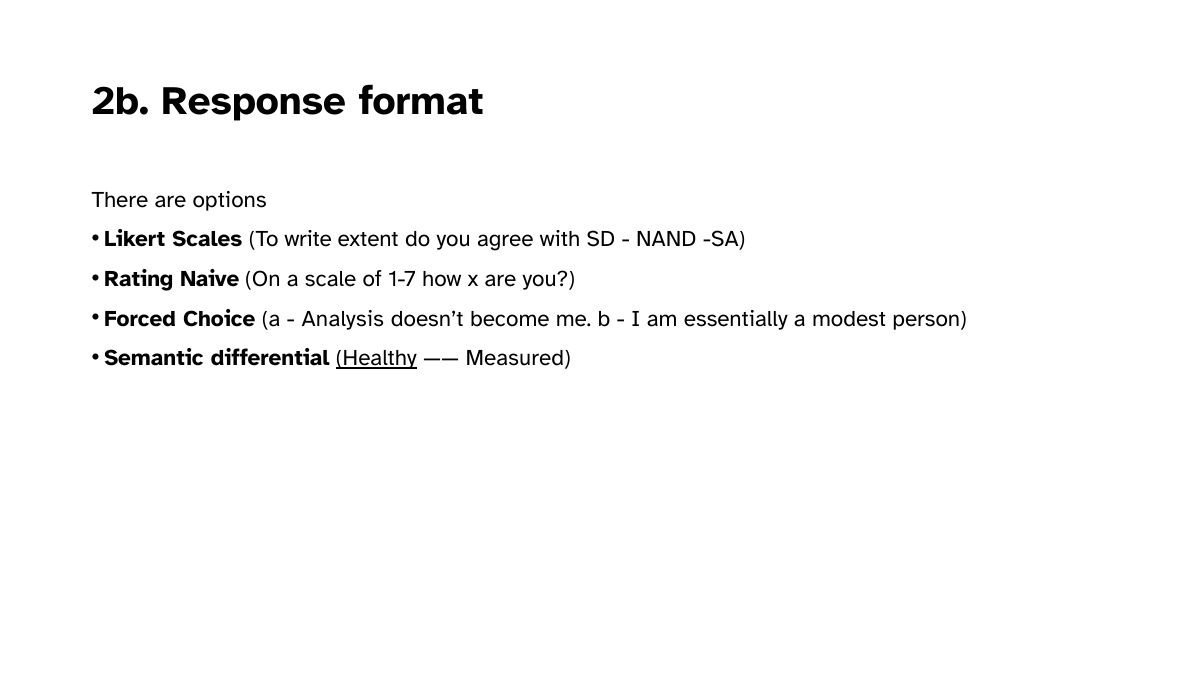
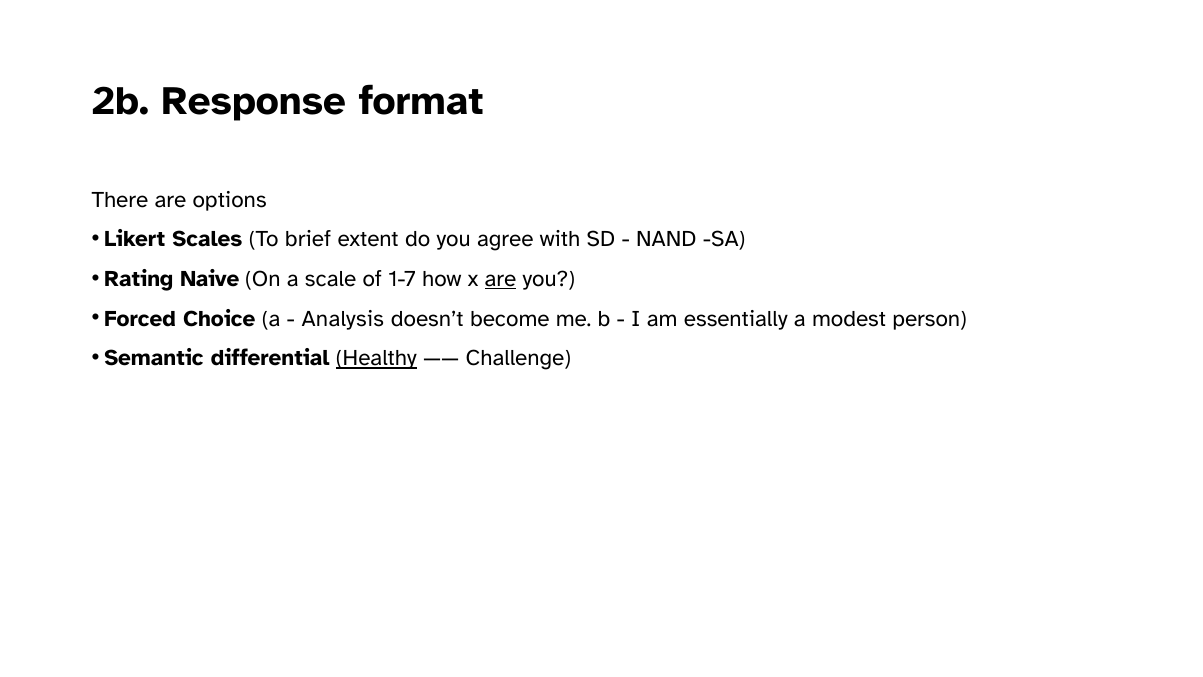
write: write -> brief (308, 239)
are underline: none -> present (500, 279)
Measured: Measured -> Challenge (518, 358)
